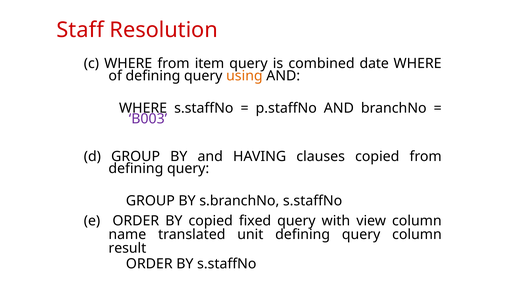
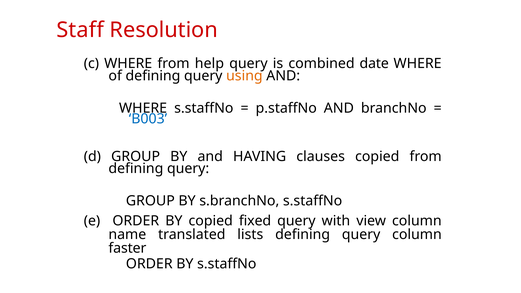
item: item -> help (209, 64)
B003 colour: purple -> blue (148, 119)
unit: unit -> lists (250, 235)
result: result -> faster (127, 248)
